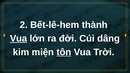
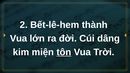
Vua underline: present -> none (19, 39)
